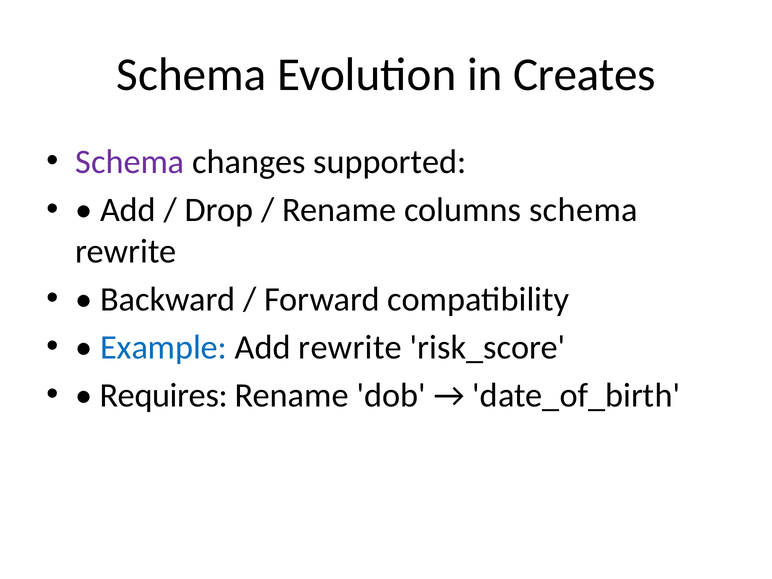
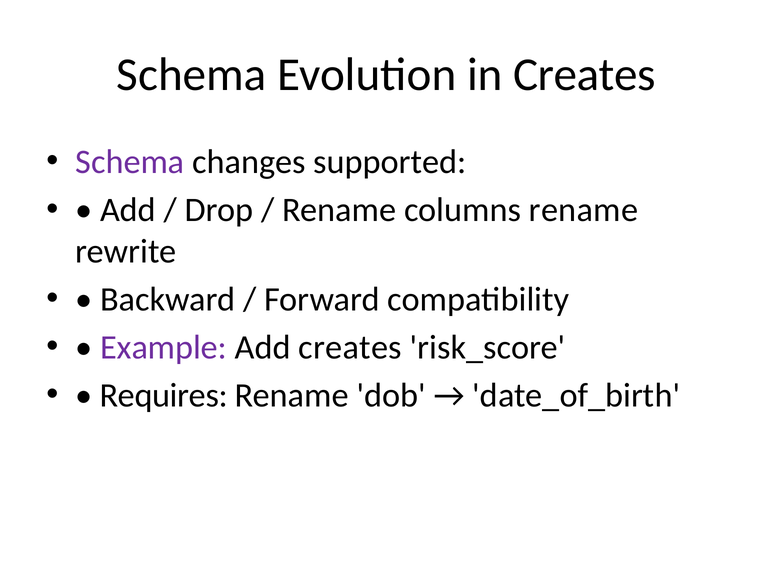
columns schema: schema -> rename (584, 210)
Example colour: blue -> purple (164, 347)
Add rewrite: rewrite -> creates (350, 347)
